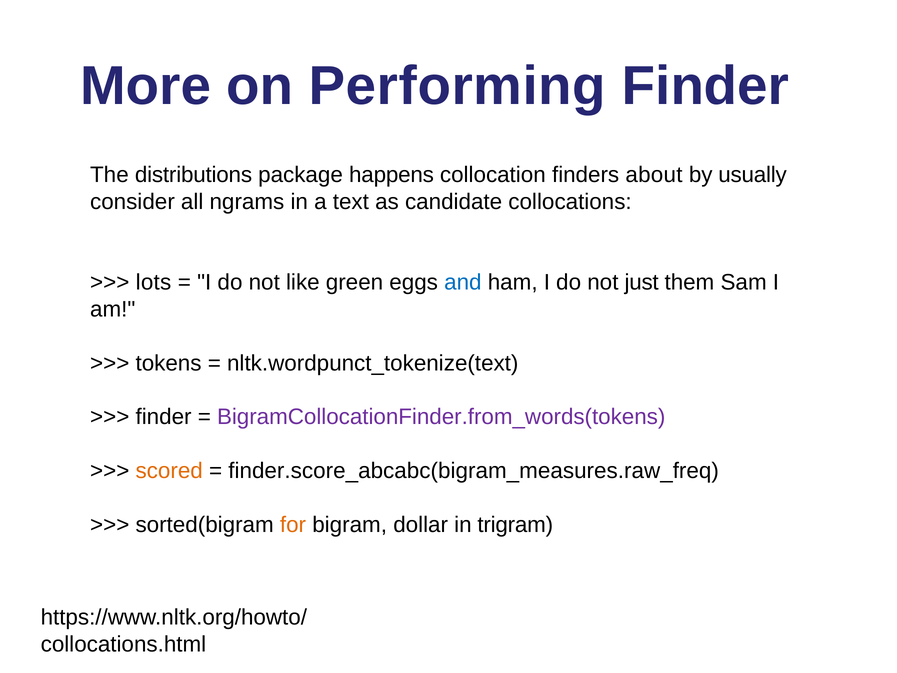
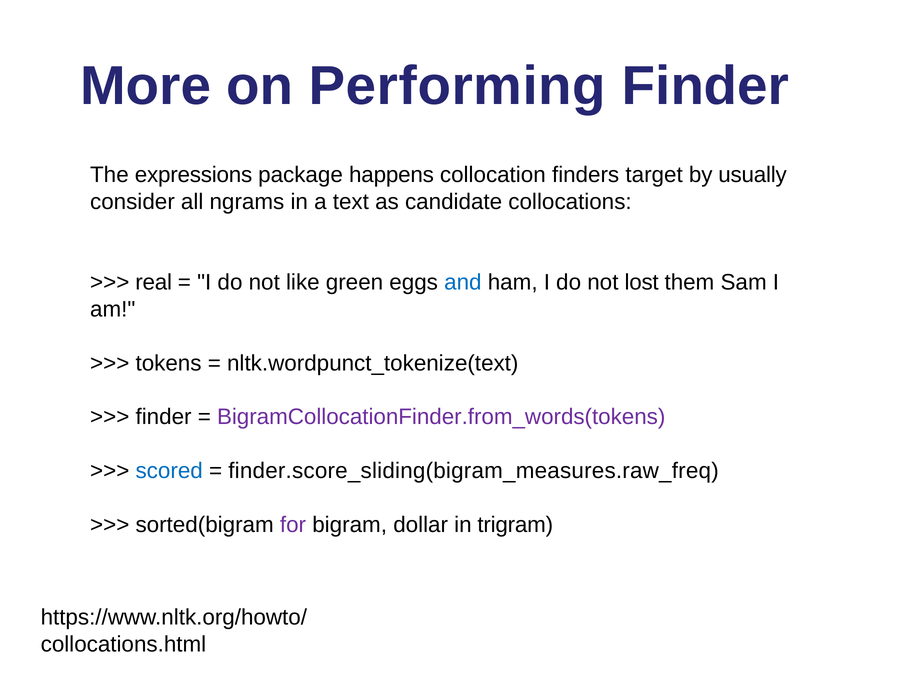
distributions: distributions -> expressions (194, 175)
about: about -> target (654, 175)
lots: lots -> real (154, 282)
just: just -> lost (642, 282)
scored colour: orange -> blue (169, 471)
finder.score_abcabc(bigram_measures.raw_freq: finder.score_abcabc(bigram_measures.raw_freq -> finder.score_sliding(bigram_measures.raw_freq (474, 471)
for colour: orange -> purple (293, 525)
